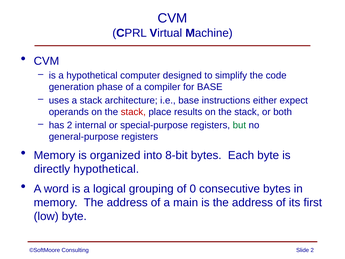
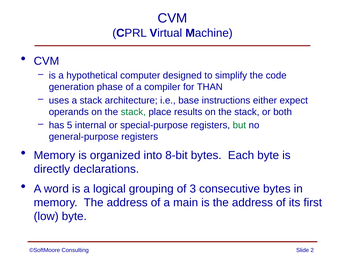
for BASE: BASE -> THAN (210, 87)
stack colour: red -> green (133, 112)
has 2: 2 -> 5 (70, 125)
directly hypothetical: hypothetical -> declarations (106, 169)
0: 0 -> 3 (193, 189)
